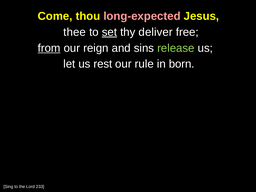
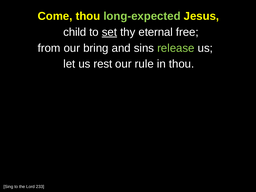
long-expected colour: pink -> light green (142, 16)
thee: thee -> child (75, 32)
deliver: deliver -> eternal (156, 32)
from underline: present -> none (49, 48)
reign: reign -> bring (96, 48)
in born: born -> thou (182, 64)
